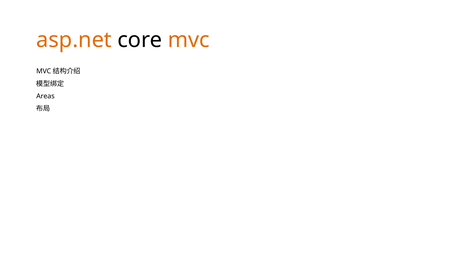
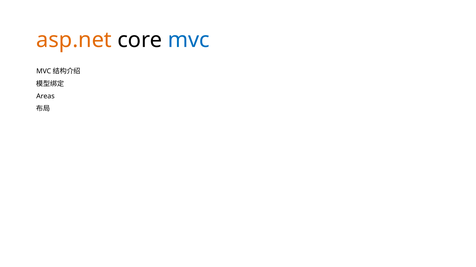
mvc colour: orange -> blue (189, 40)
